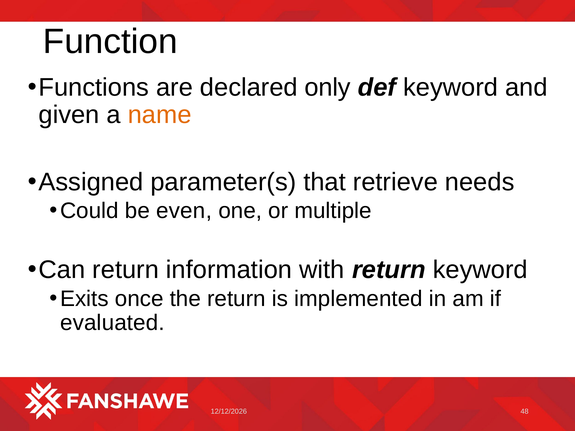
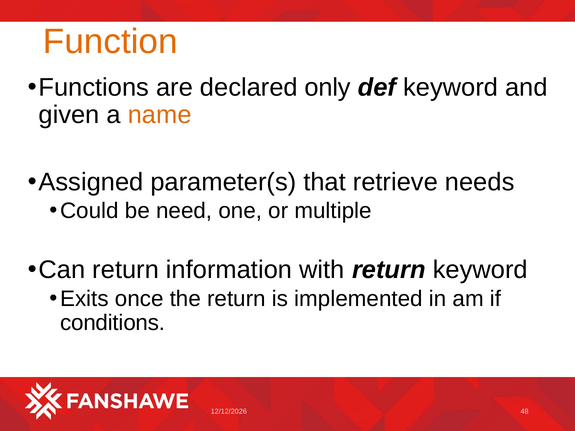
Function colour: black -> orange (110, 41)
even: even -> need (184, 211)
evaluated: evaluated -> conditions (113, 323)
